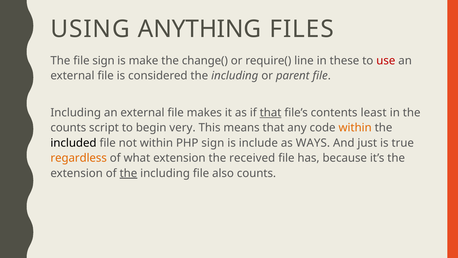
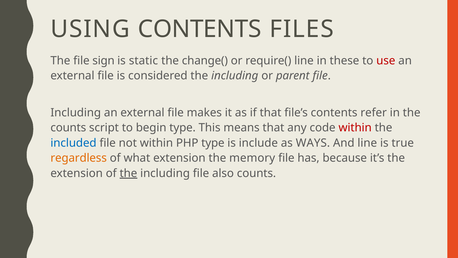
USING ANYTHING: ANYTHING -> CONTENTS (200, 29)
make: make -> static (143, 61)
that underline: present -> none (271, 113)
least: least -> refer (374, 113)
begin very: very -> type (183, 128)
within colour: orange -> red (355, 128)
included colour: black -> blue (73, 143)
PHP sign: sign -> type (213, 143)
And just: just -> line (367, 143)
received: received -> memory (252, 158)
